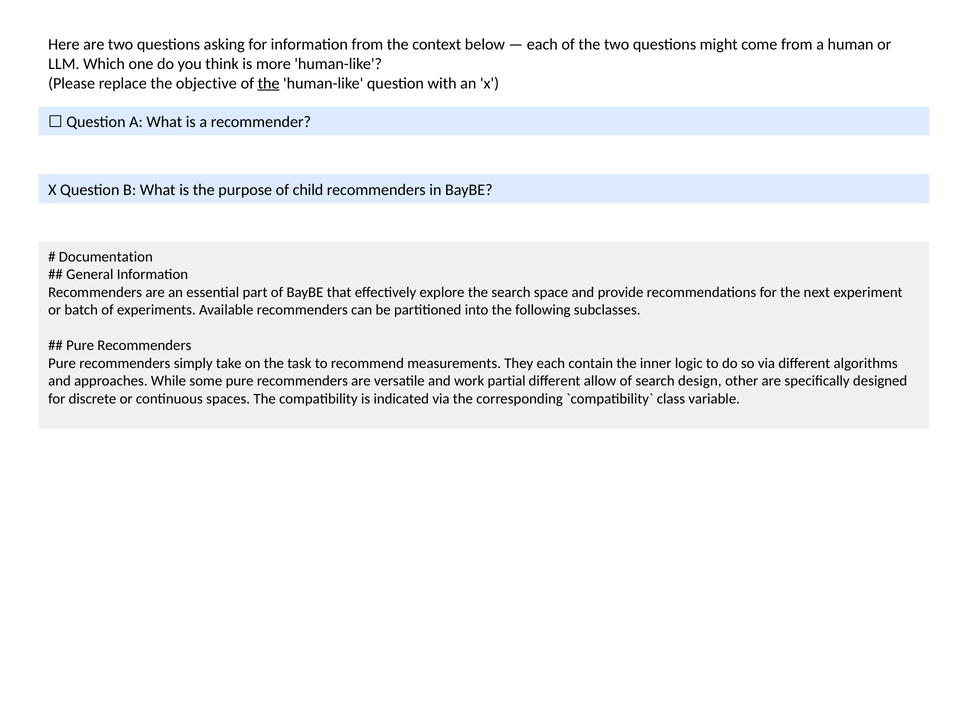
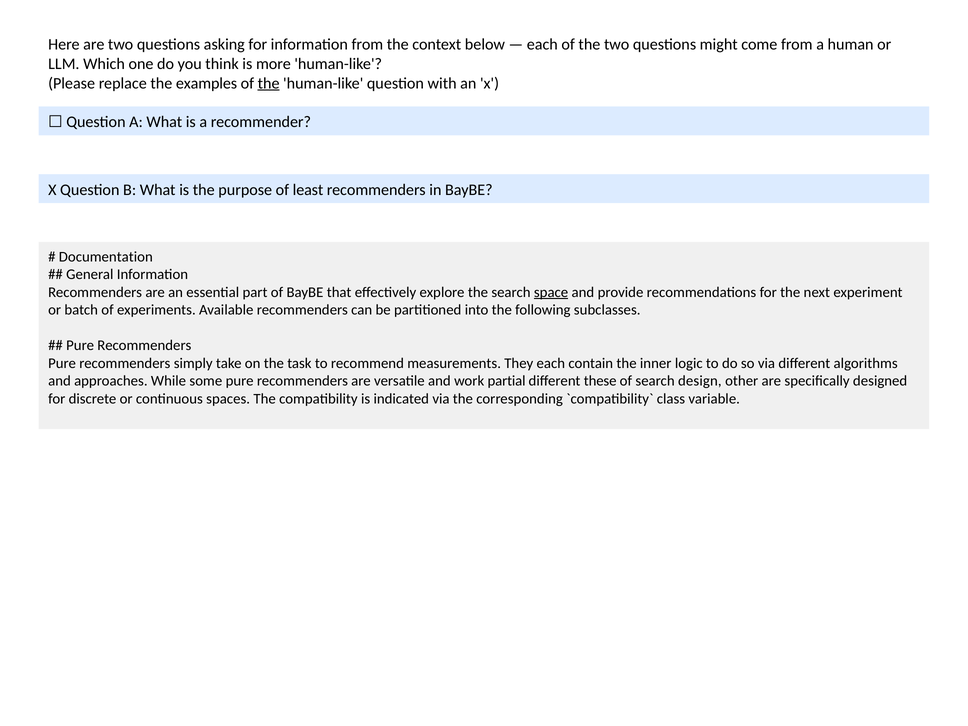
objective: objective -> examples (207, 83)
child: child -> least (308, 190)
space underline: none -> present (551, 292)
allow: allow -> these (600, 381)
